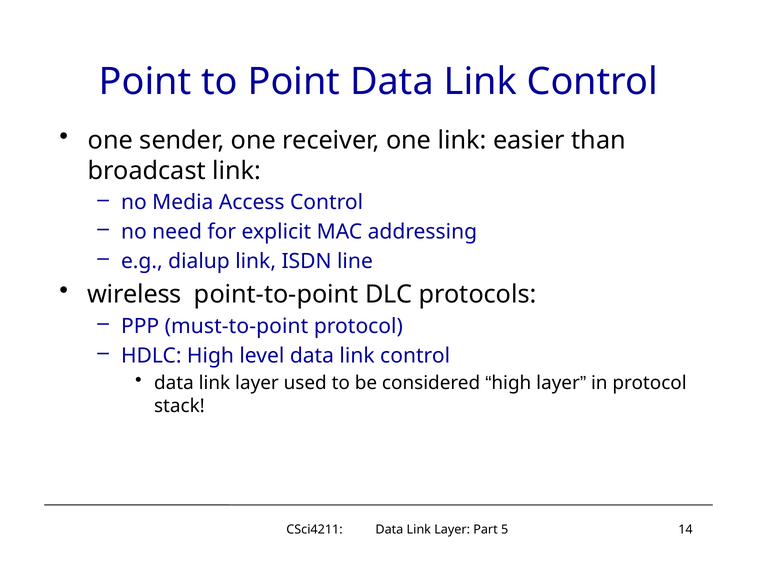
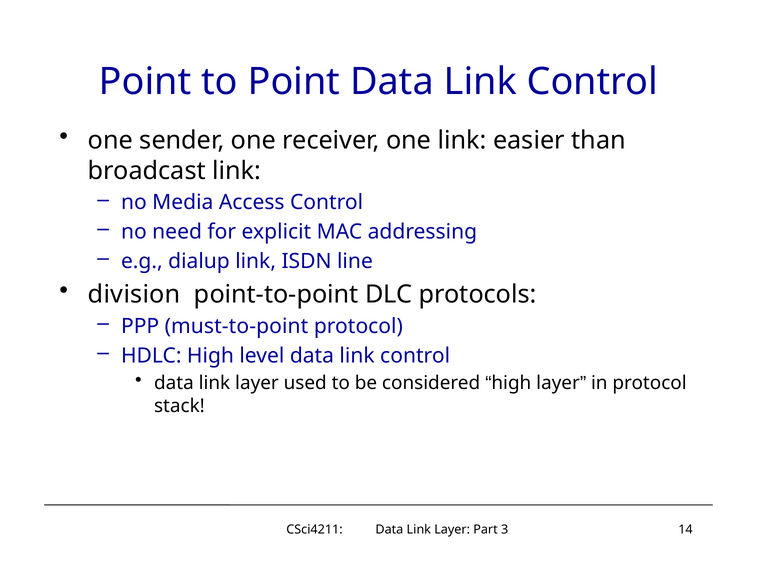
wireless: wireless -> division (134, 294)
5: 5 -> 3 (505, 530)
